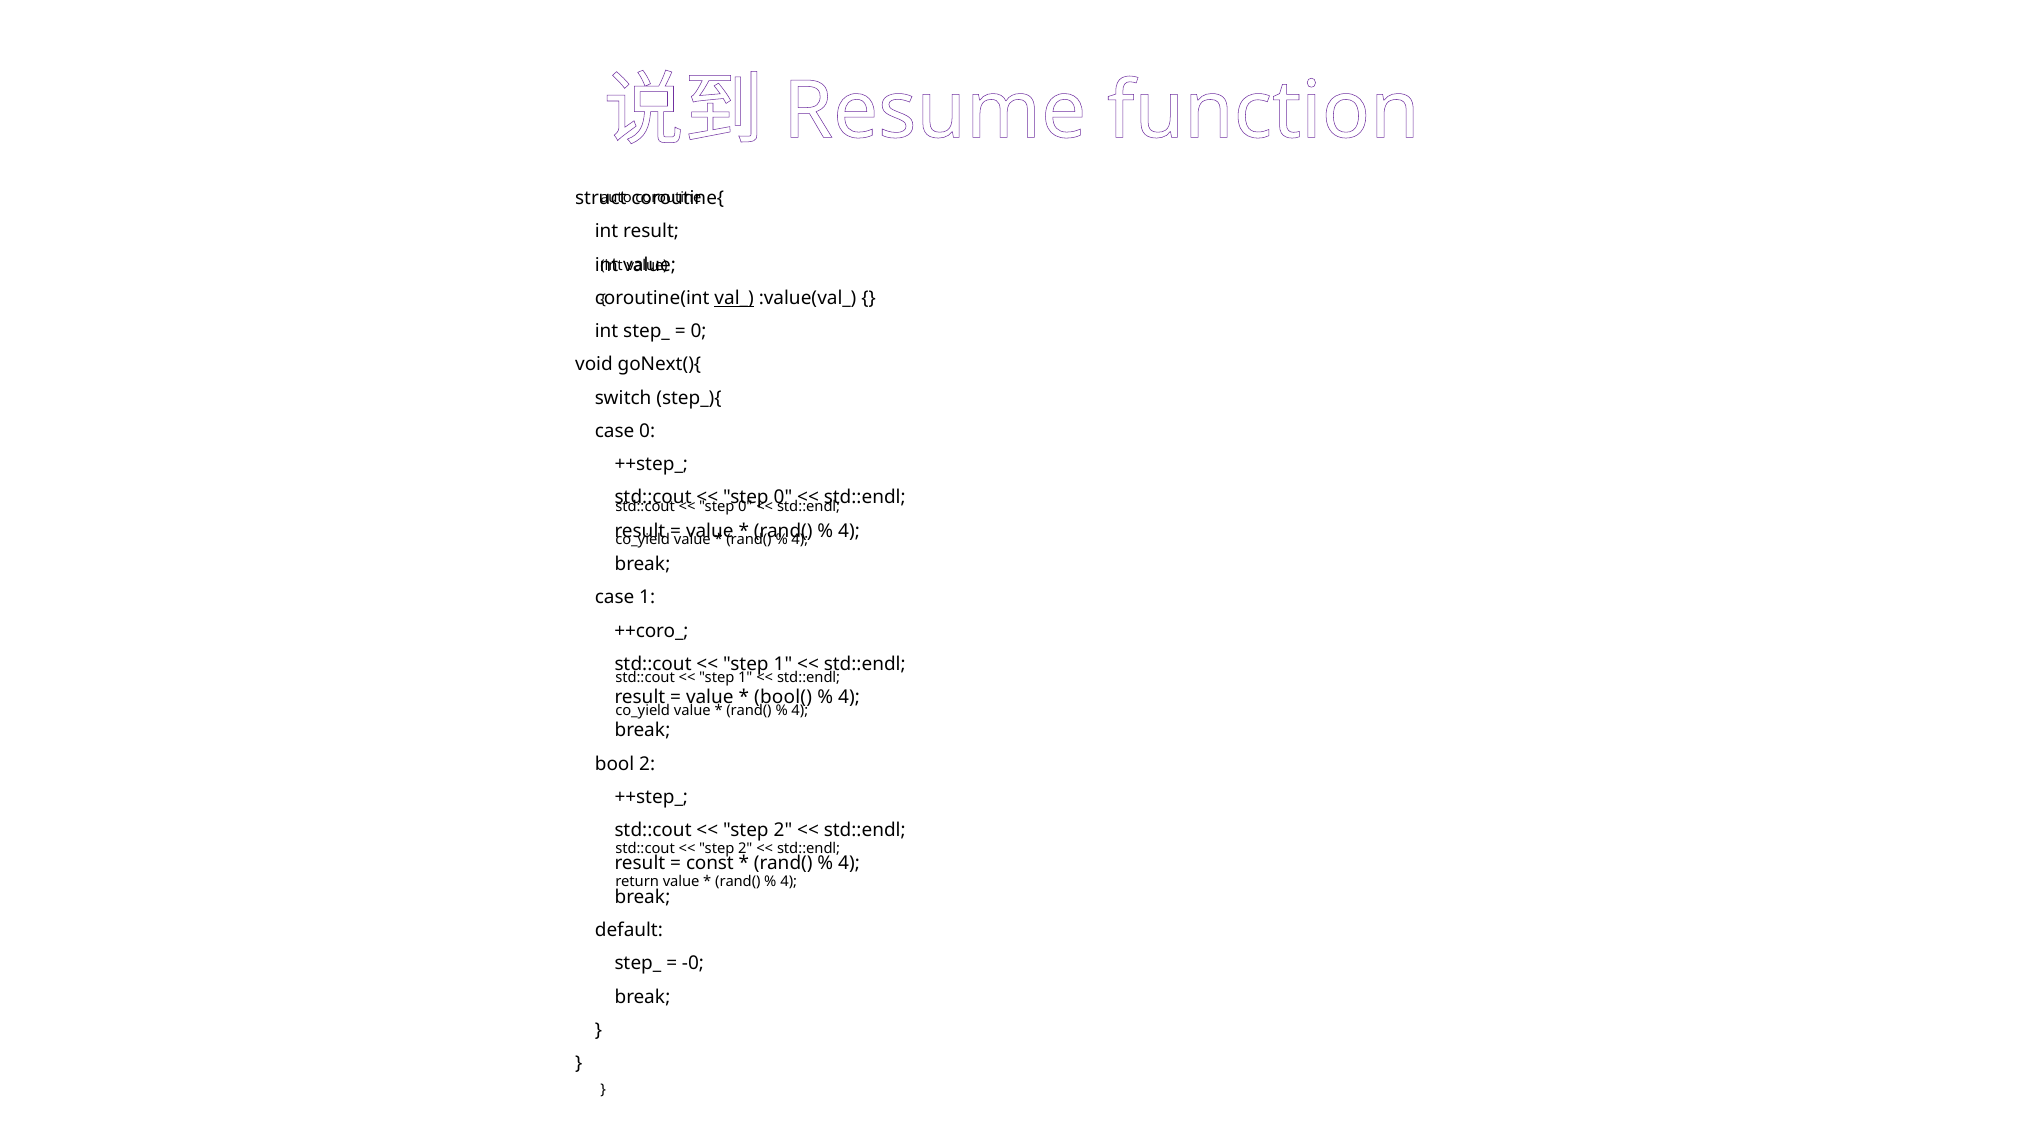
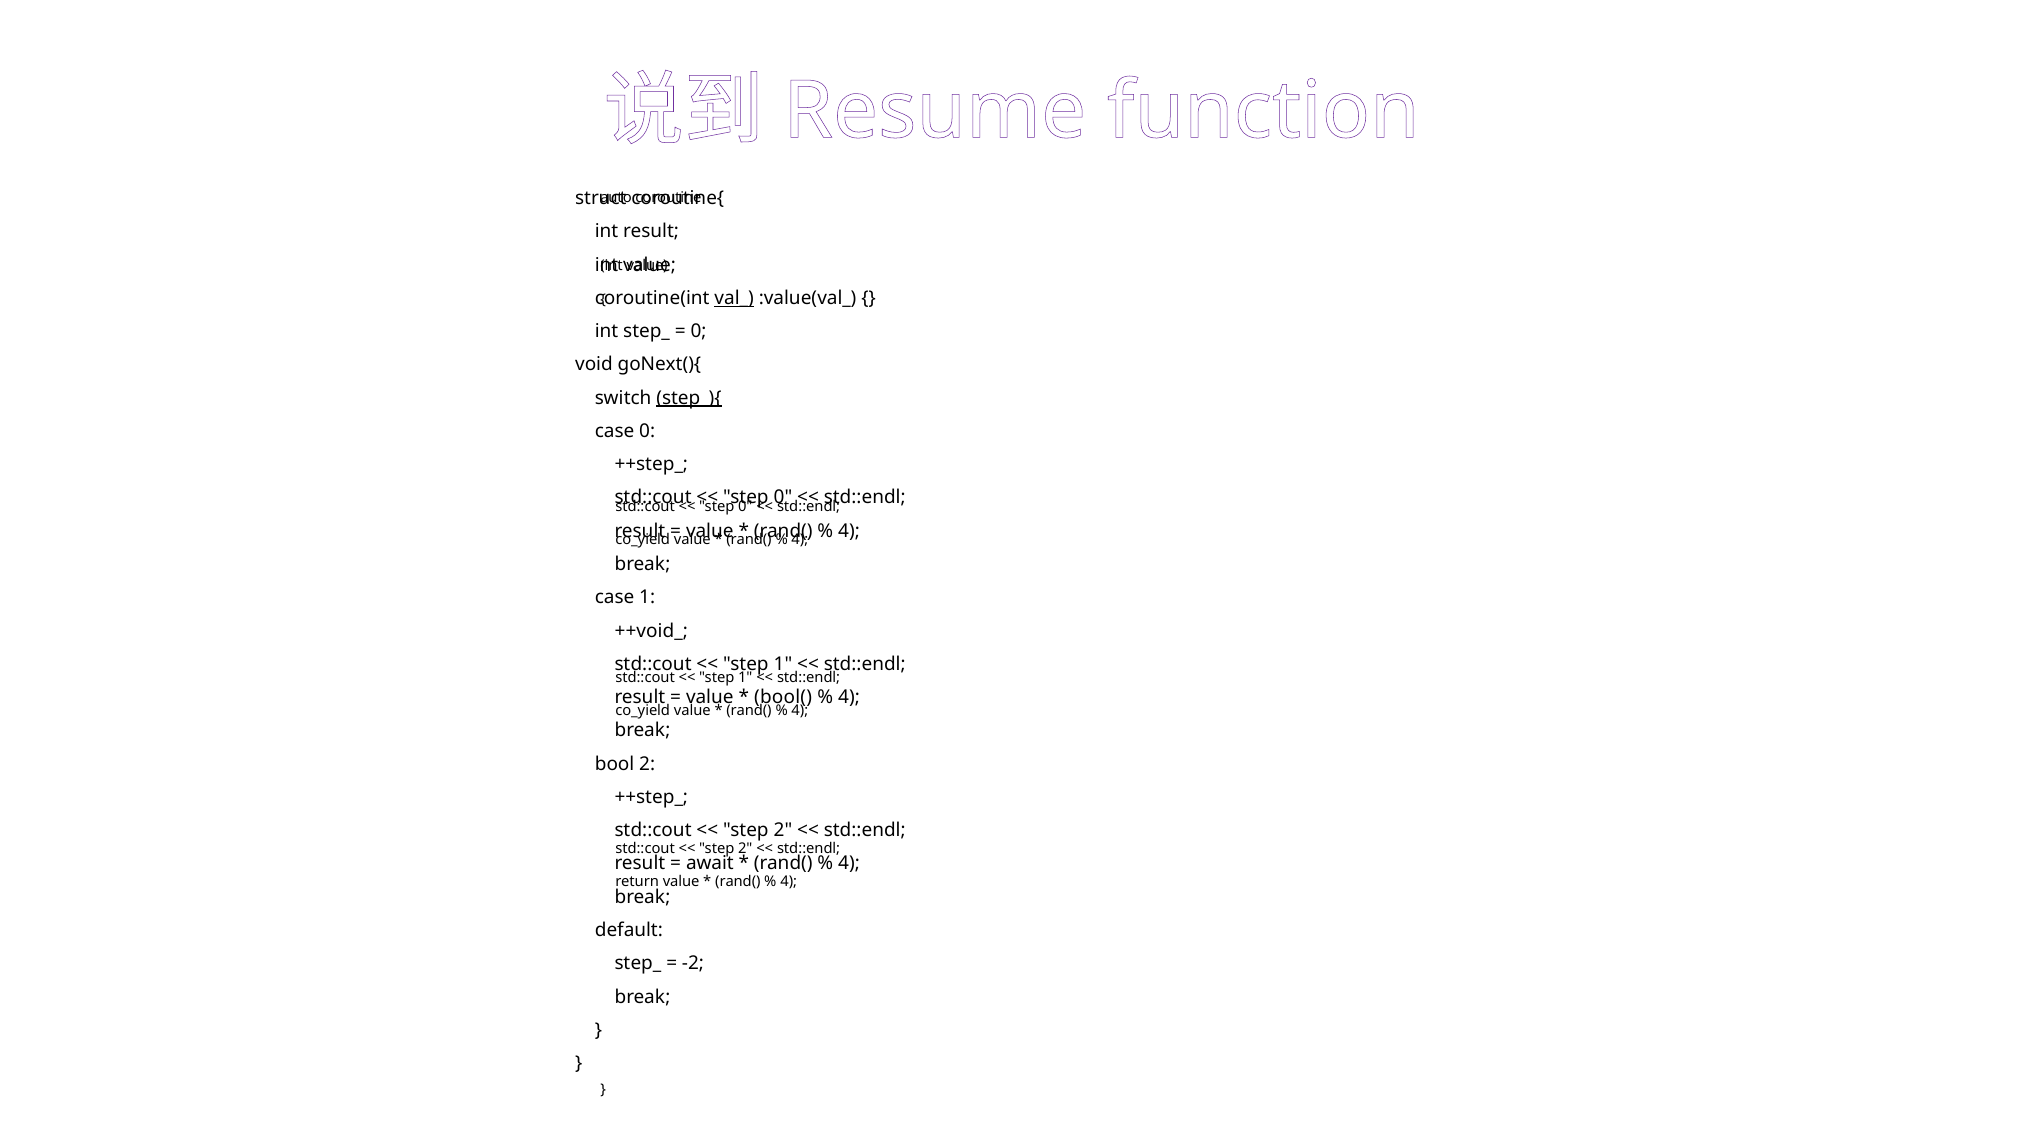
step_){ underline: none -> present (689, 398)
++coro_: ++coro_ -> ++void_ (651, 631)
const: const -> await (710, 864)
-0: -0 -> -2 (693, 964)
